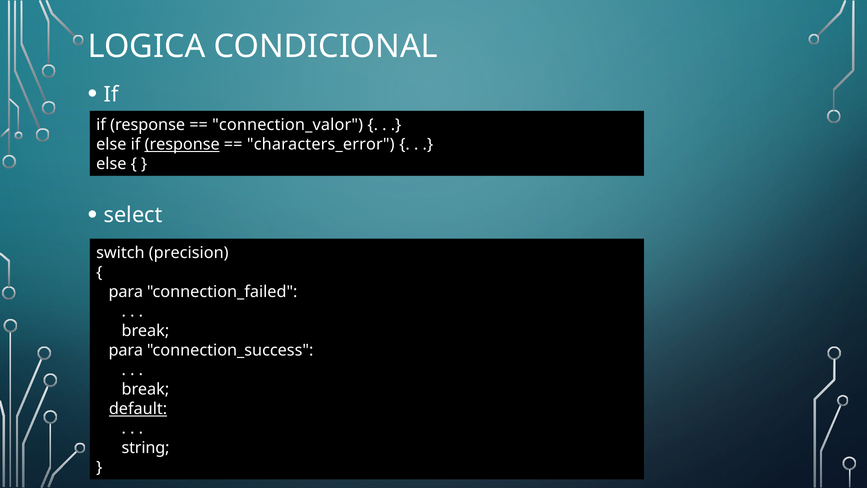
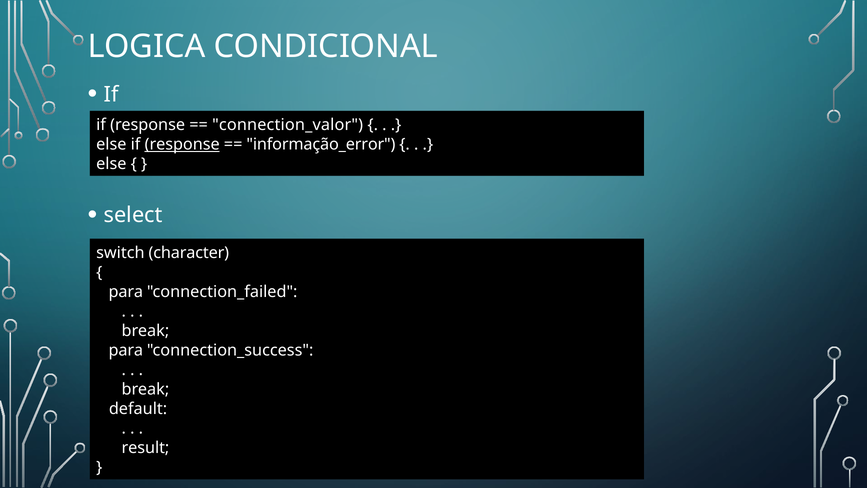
characters_error: characters_error -> informação_error (321, 144)
precision: precision -> character (189, 253)
default underline: present -> none (138, 409)
string: string -> result (145, 448)
